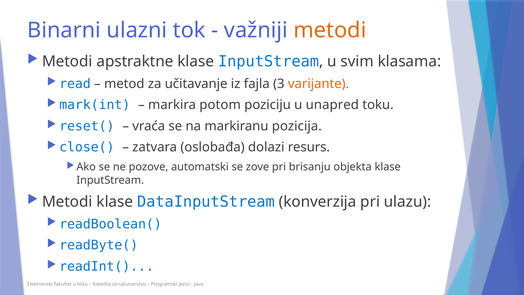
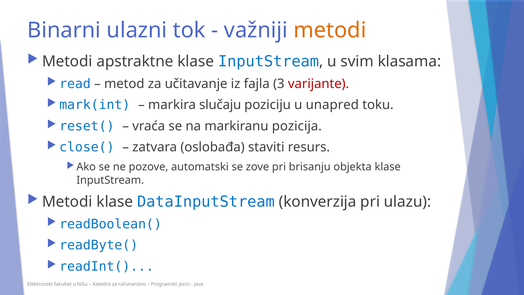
varijante colour: orange -> red (319, 84)
potom: potom -> slučaju (220, 105)
dolazi: dolazi -> staviti (266, 147)
